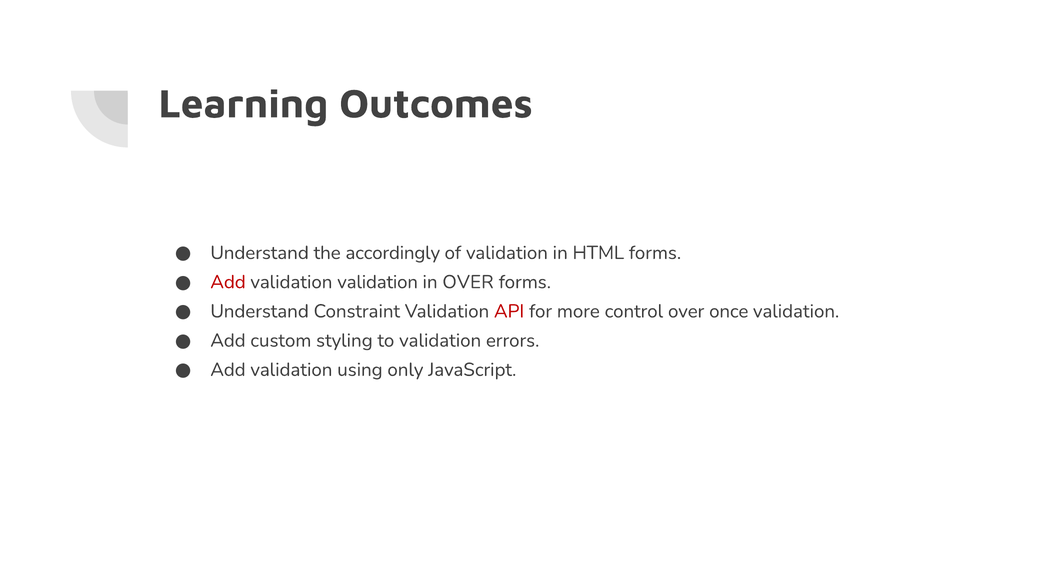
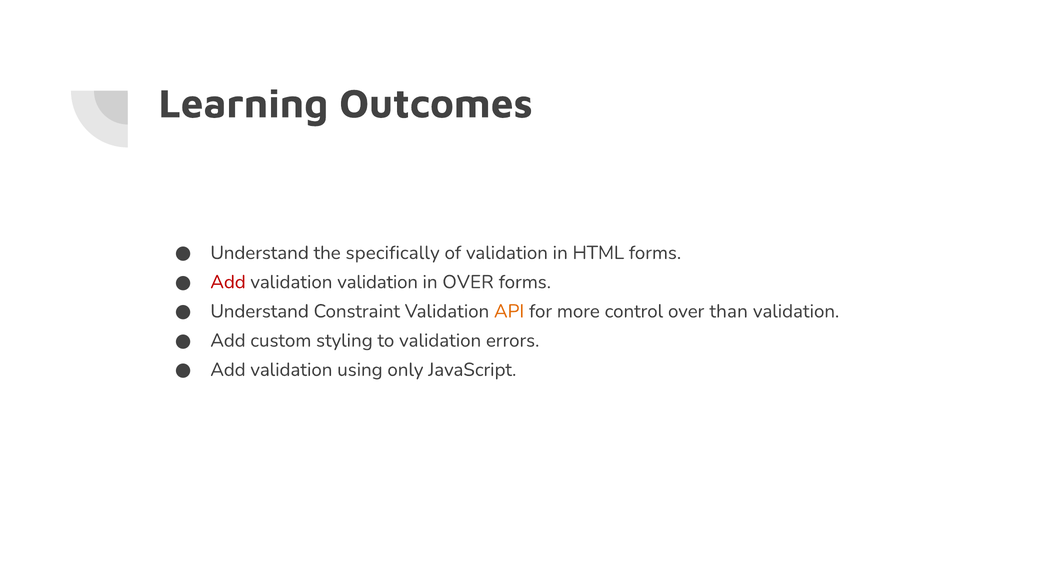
accordingly: accordingly -> specifically (393, 253)
API colour: red -> orange (509, 311)
once: once -> than (729, 311)
